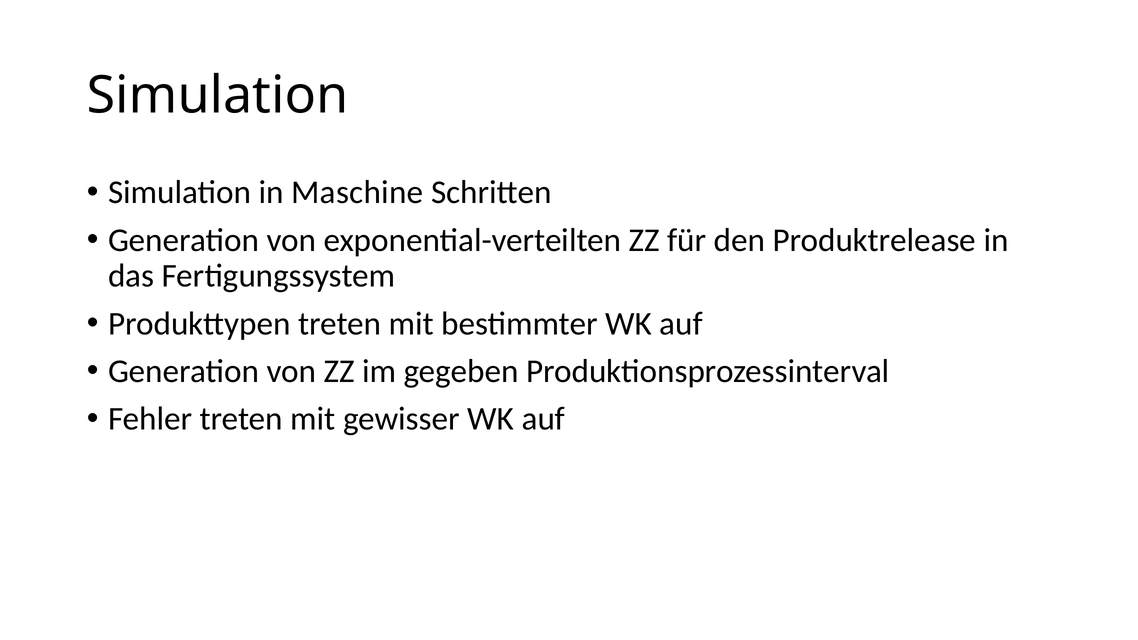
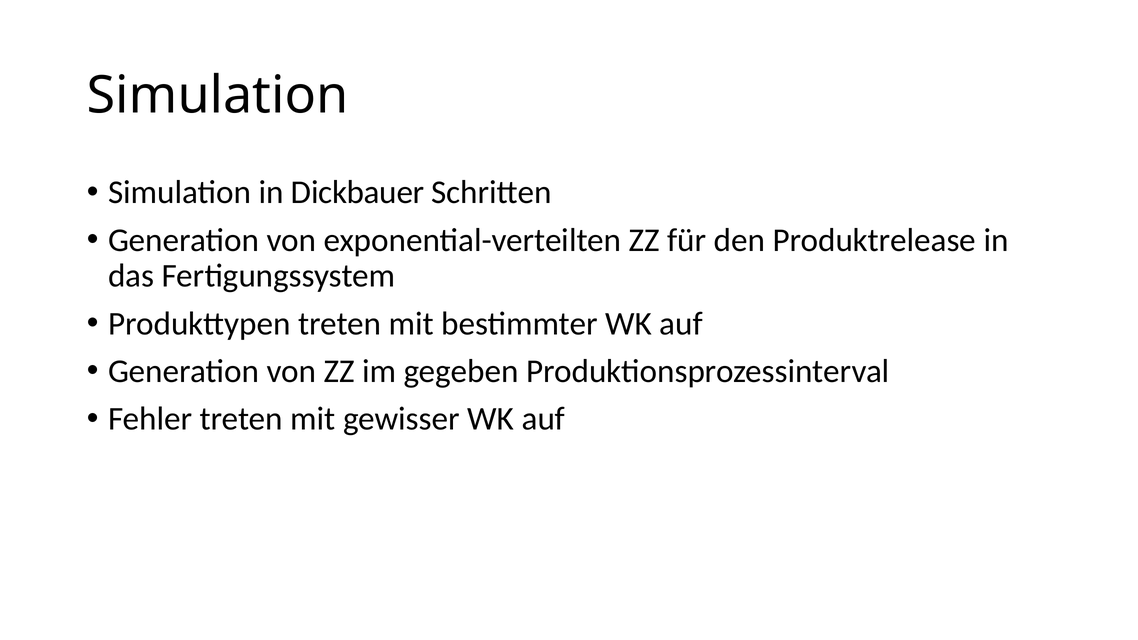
Maschine: Maschine -> Dickbauer (358, 192)
